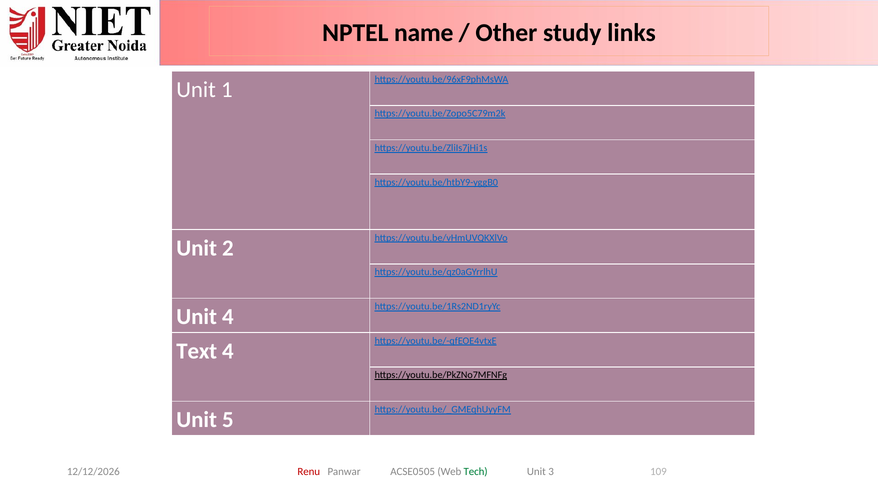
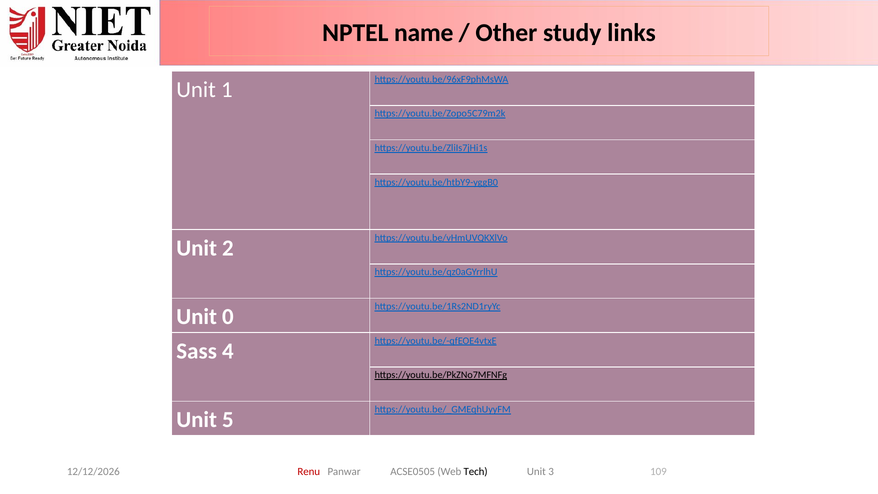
Unit 4: 4 -> 0 (228, 317)
Text: Text -> Sass (197, 351)
Tech colour: green -> black (476, 472)
